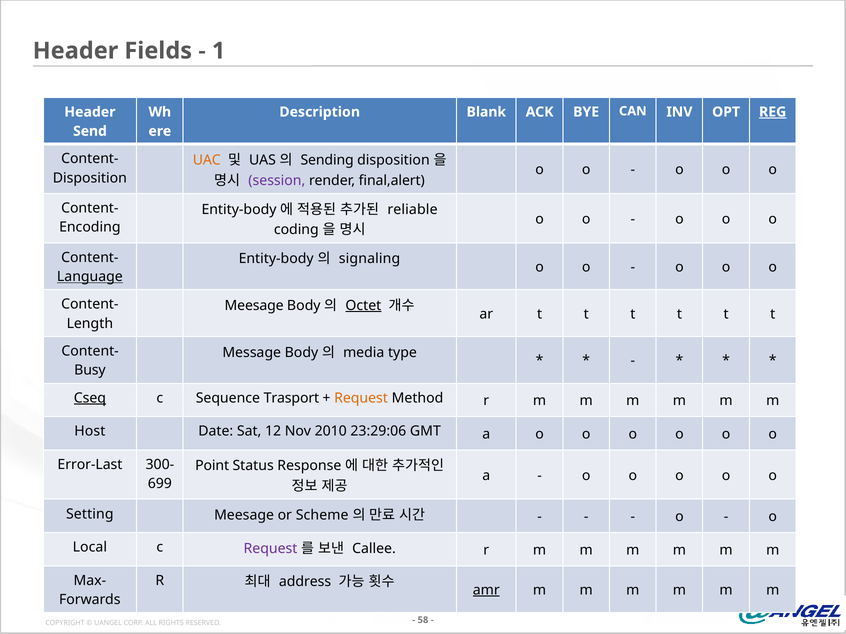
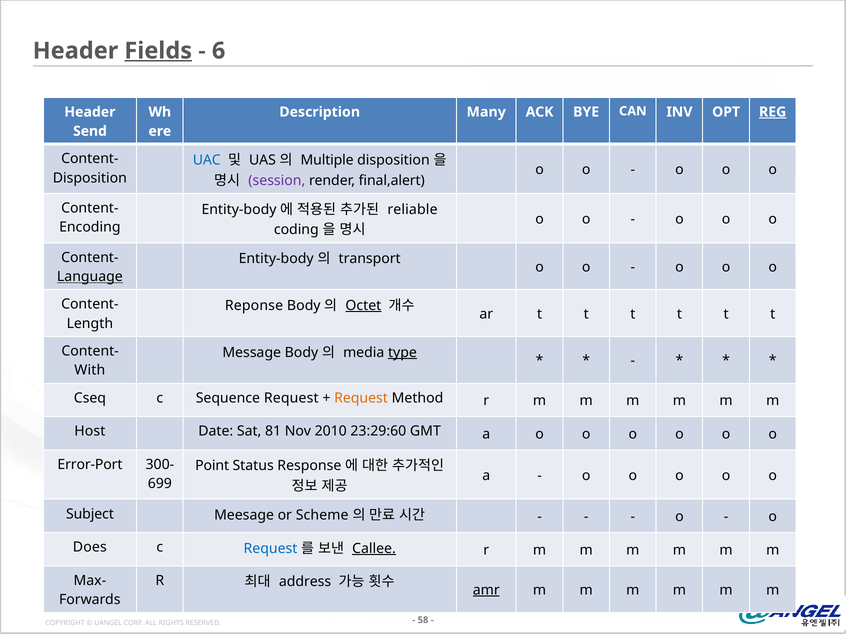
Fields underline: none -> present (158, 51)
1: 1 -> 6 (219, 51)
Blank: Blank -> Many (486, 112)
UAC colour: orange -> blue (207, 160)
Sending: Sending -> Multiple (327, 160)
signaling: signaling -> transport (370, 259)
Meesage: Meesage -> Reponse (254, 306)
type underline: none -> present (402, 353)
Busy: Busy -> With (90, 371)
Cseq underline: present -> none (90, 398)
Sequence Trasport: Trasport -> Request (291, 398)
12: 12 -> 81 (273, 432)
23:29:06: 23:29:06 -> 23:29:60 (378, 432)
Error-Last: Error-Last -> Error-Port (90, 465)
Setting: Setting -> Subject (90, 514)
Local: Local -> Does (90, 548)
Request colour: purple -> blue (271, 549)
Callee underline: none -> present (374, 549)
